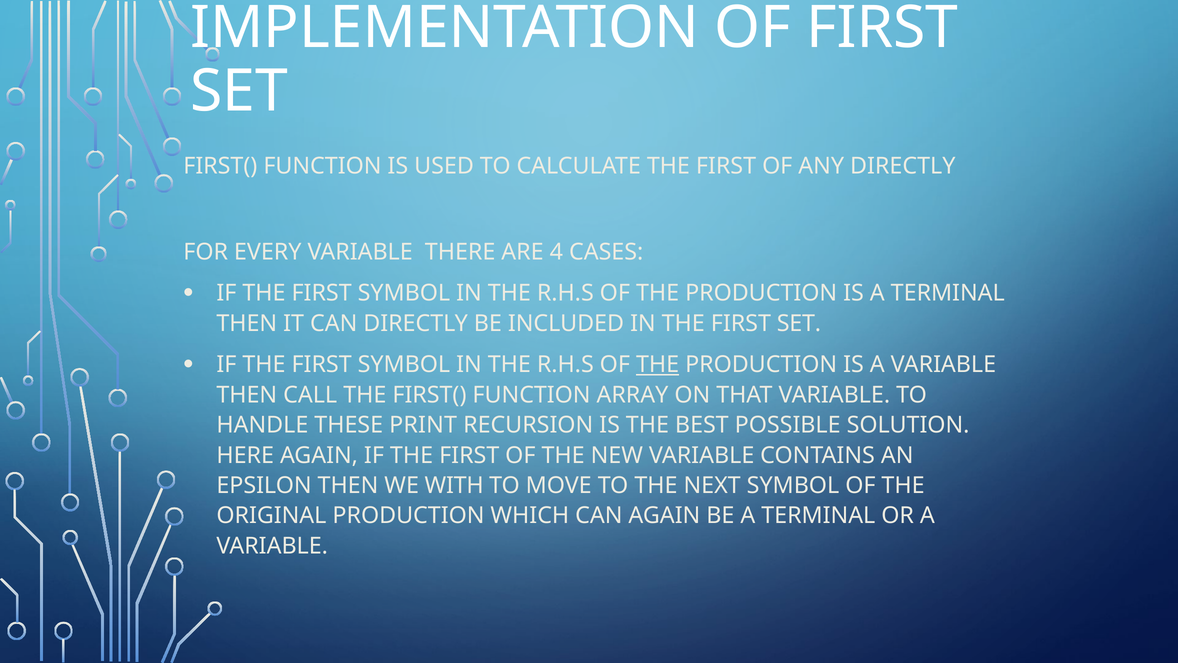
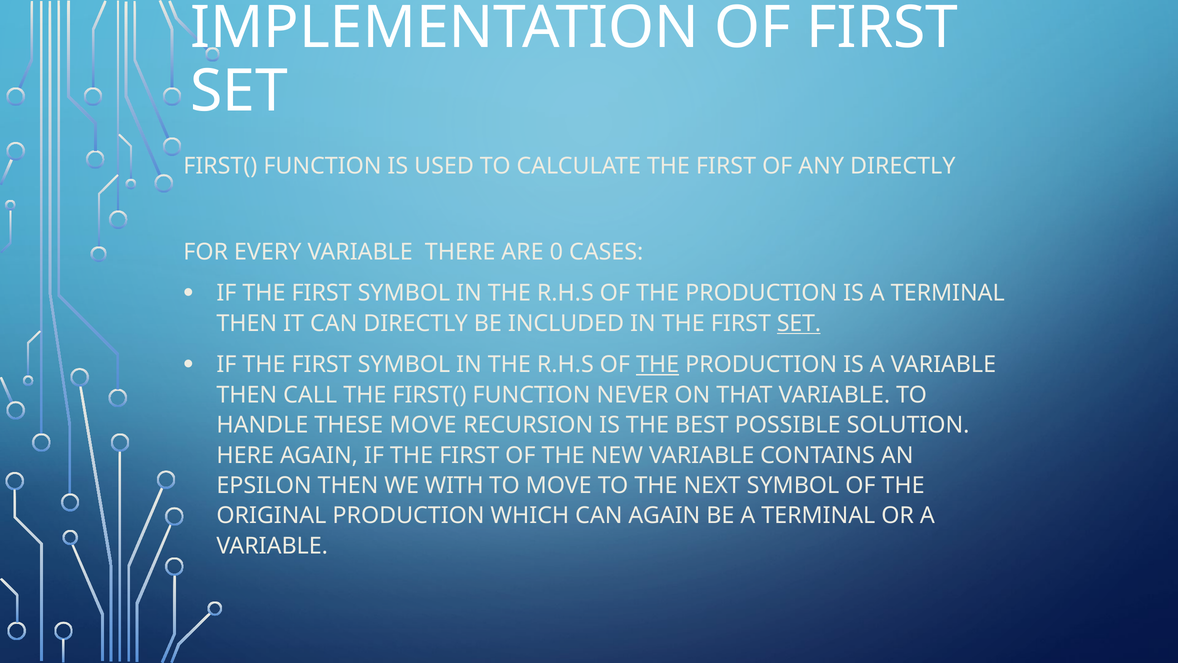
4: 4 -> 0 (556, 252)
SET underline: none -> present (799, 323)
ARRAY: ARRAY -> NEVER (632, 395)
THESE PRINT: PRINT -> MOVE (423, 425)
